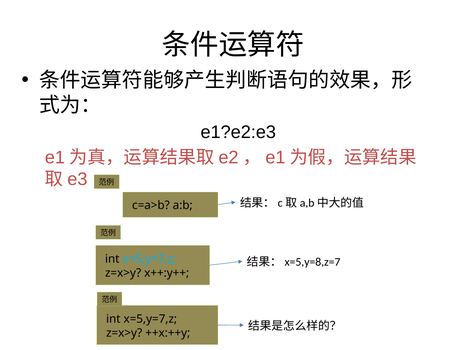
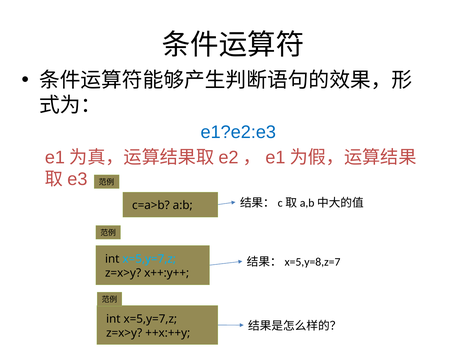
e1?e2:e3 colour: black -> blue (238, 132)
